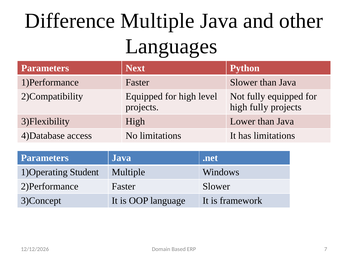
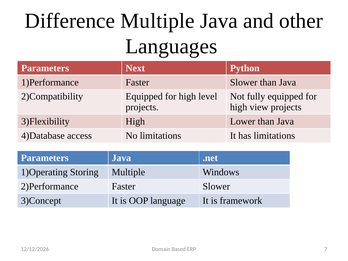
high fully: fully -> view (259, 107)
Student: Student -> Storing (84, 172)
